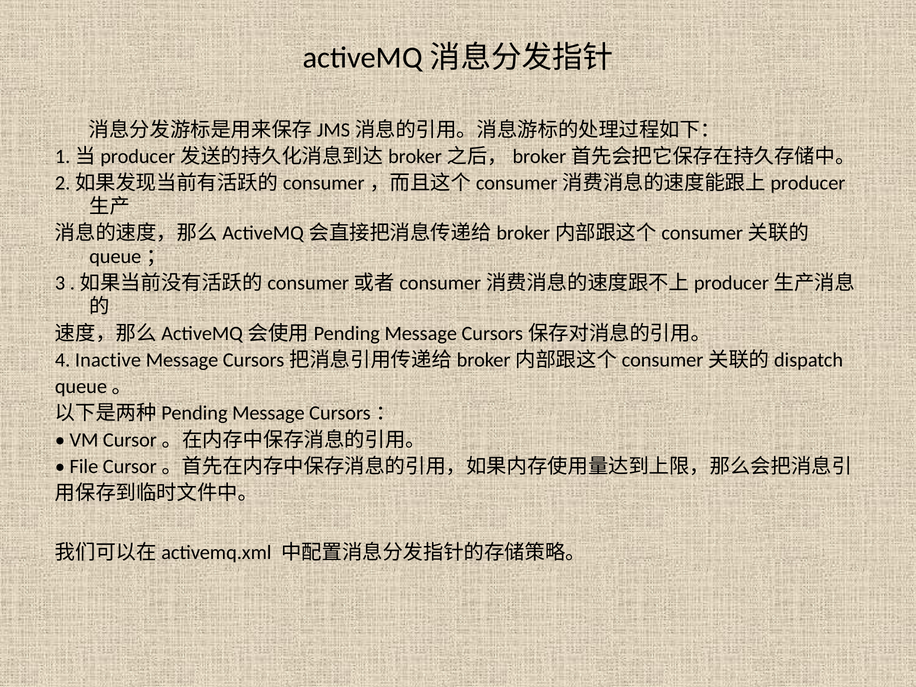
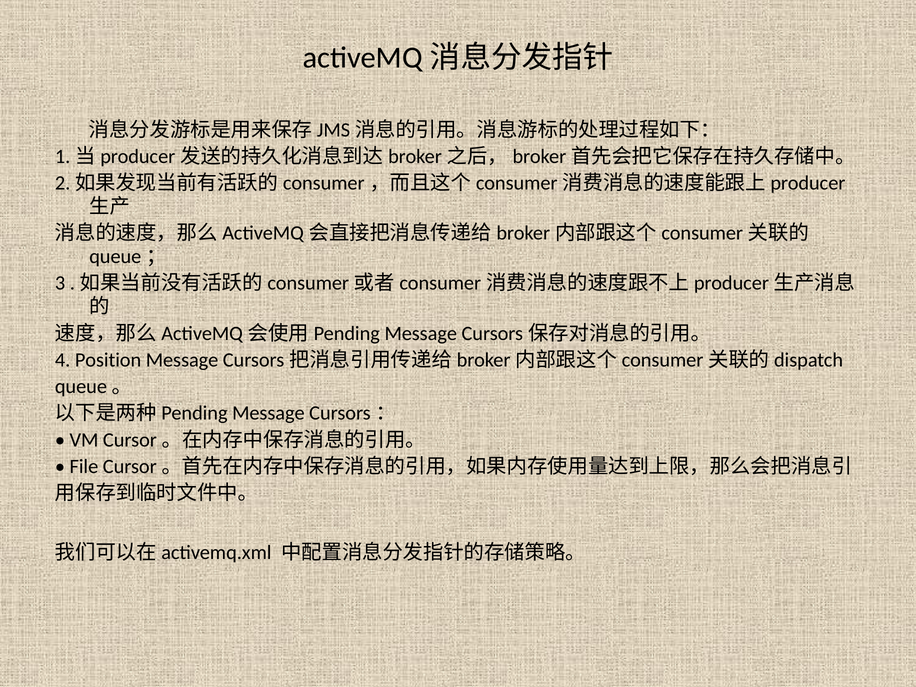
Inactive: Inactive -> Position (108, 360)
